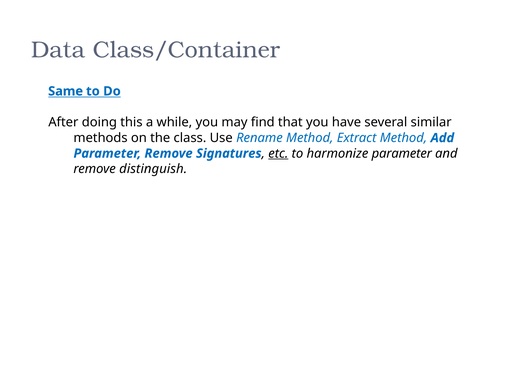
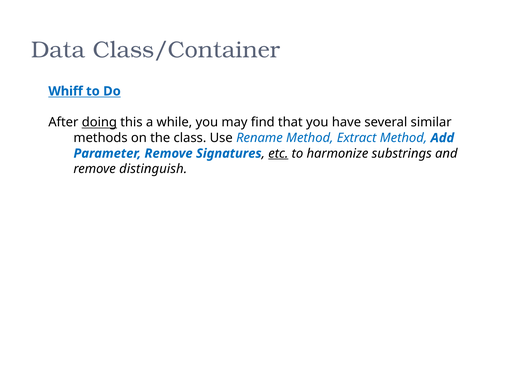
Same: Same -> Whiff (66, 91)
doing underline: none -> present (99, 122)
harmonize parameter: parameter -> substrings (402, 154)
